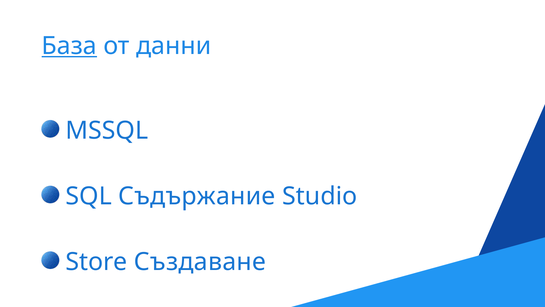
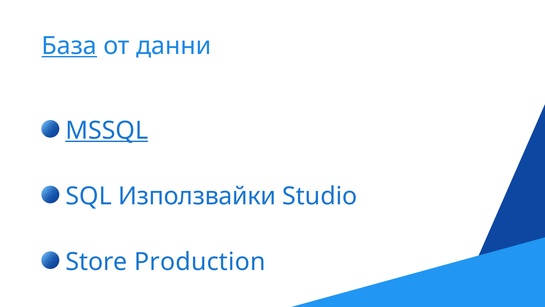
MSSQL underline: none -> present (107, 130)
Съдържание: Съдържание -> Използвайки (197, 196)
Създаване: Създаване -> Production (200, 262)
